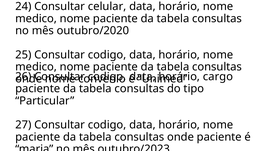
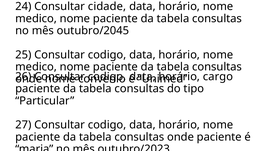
celular: celular -> cidade (107, 6)
outubro/2020: outubro/2020 -> outubro/2045 (93, 31)
